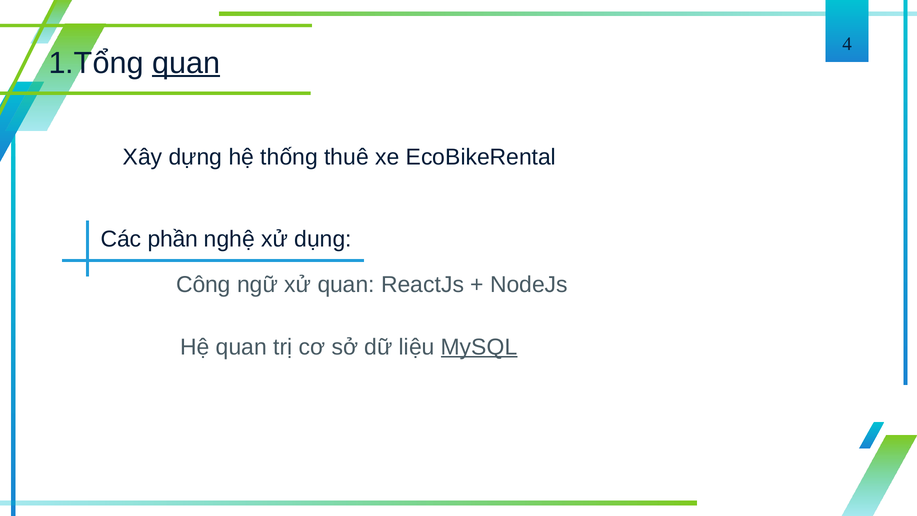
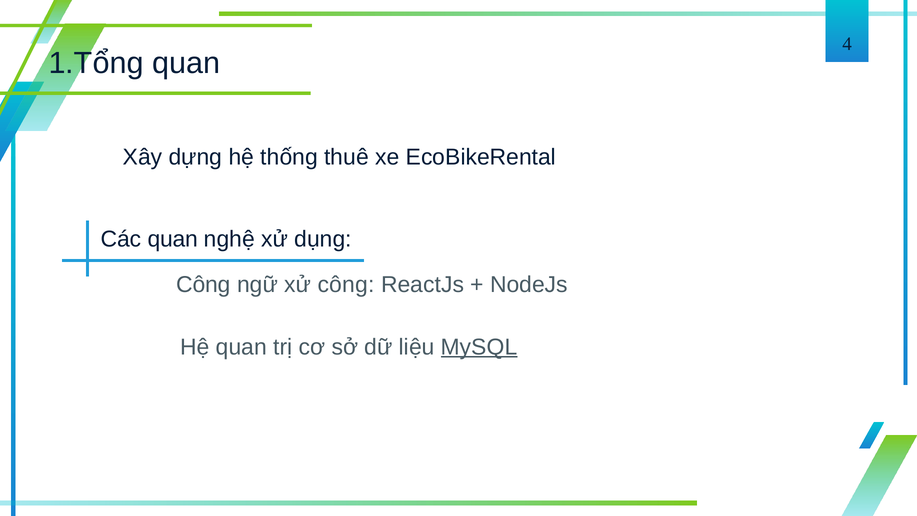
quan underline: present -> none (186, 63)
Các phần: phần -> quan (173, 239)
xử quan: quan -> công (346, 284)
